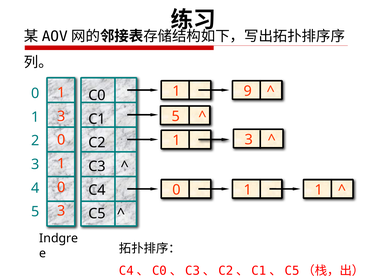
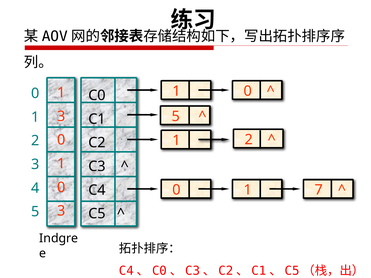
9: 9 -> 0 (248, 91)
3: 3 -> 2 (249, 140)
1 1: 1 -> 7 (319, 190)
